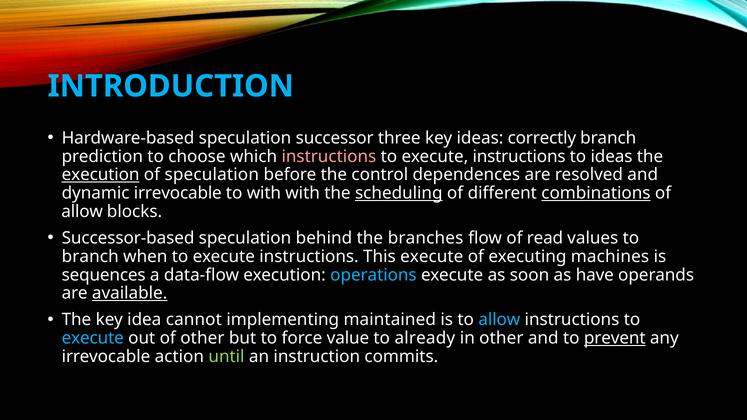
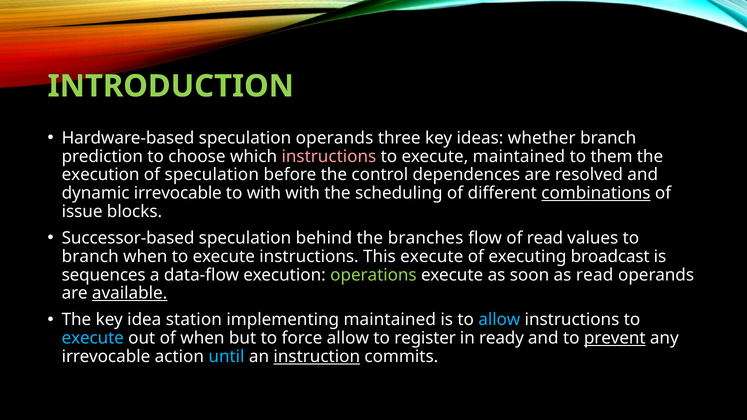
INTRODUCTION colour: light blue -> light green (171, 86)
speculation successor: successor -> operands (335, 138)
correctly: correctly -> whether (542, 138)
instructions: instructions -> maintained (519, 156)
to ideas: ideas -> them (612, 156)
execution underline: present -> none (101, 175)
scheduling underline: present -> none (399, 193)
allow: allow -> issue (82, 212)
machines: machines -> broadcast (610, 257)
operations colour: light blue -> light green (373, 275)
as have: have -> read (595, 275)
cannot: cannot -> station (194, 320)
of other: other -> when (202, 338)
force value: value -> allow (348, 338)
already: already -> register (425, 338)
in other: other -> ready (501, 338)
until colour: light green -> light blue (227, 357)
instruction underline: none -> present (317, 357)
